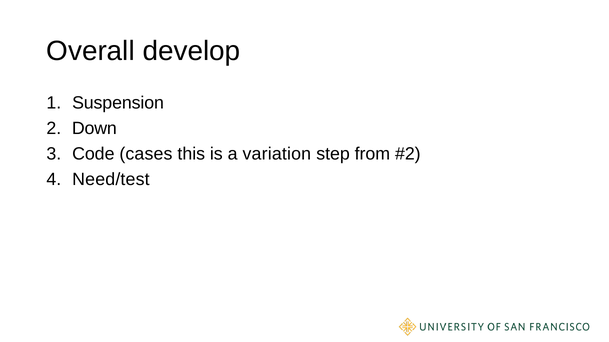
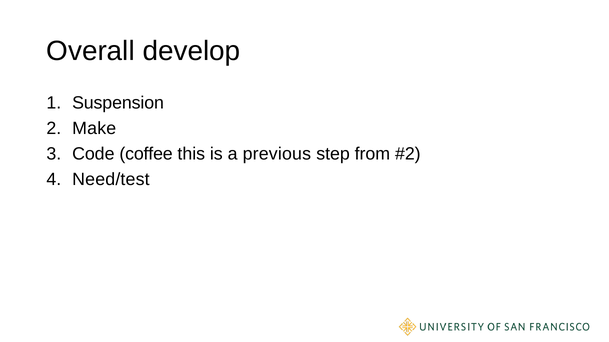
Down: Down -> Make (94, 128)
cases: cases -> coffee (146, 154)
variation: variation -> previous (277, 154)
